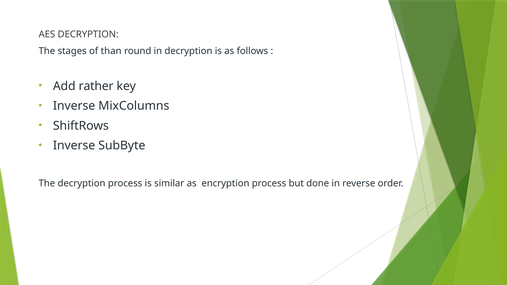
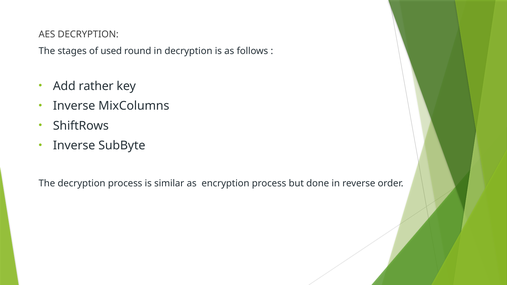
than: than -> used (111, 51)
